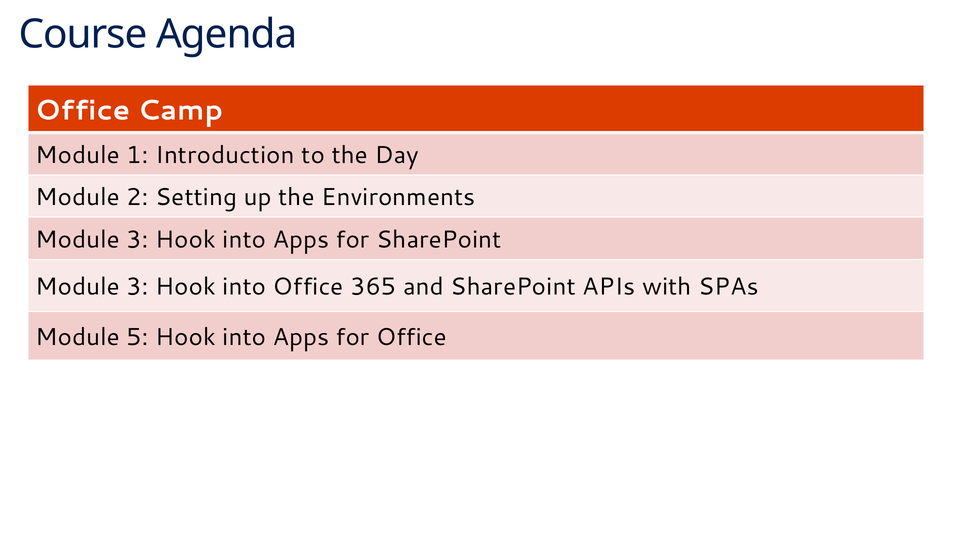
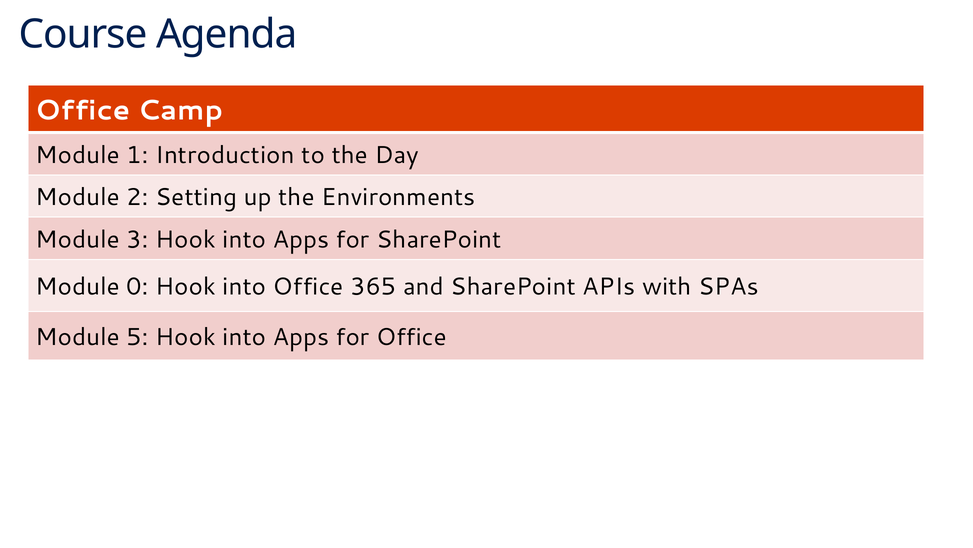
3: 3 -> 0 (138, 287)
